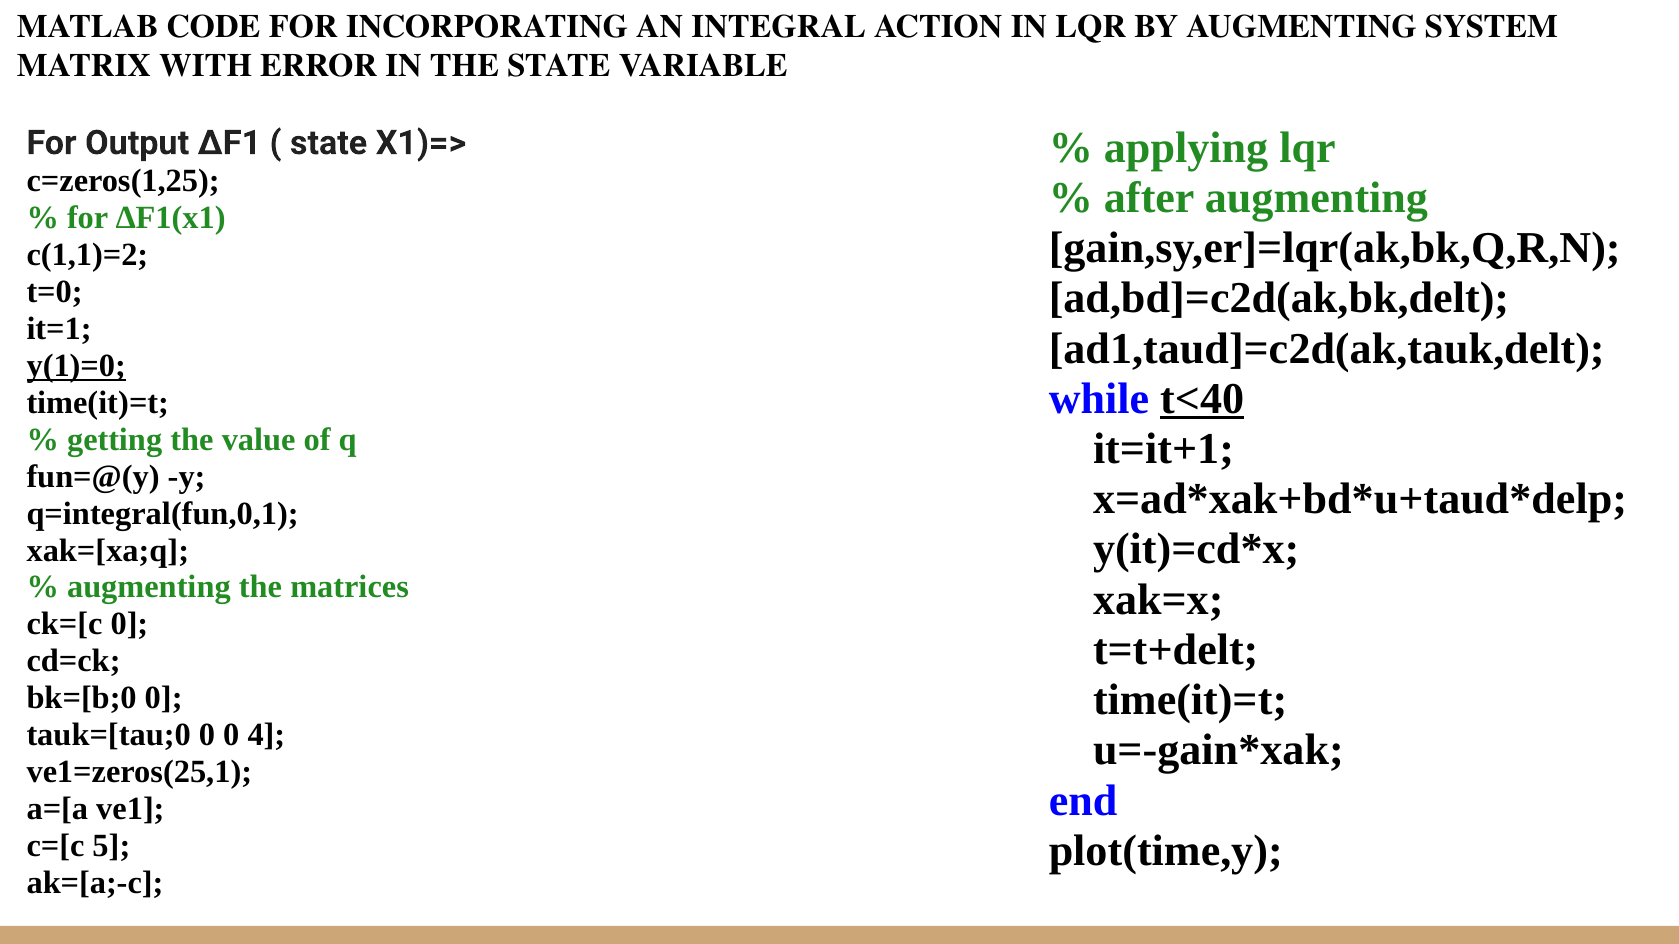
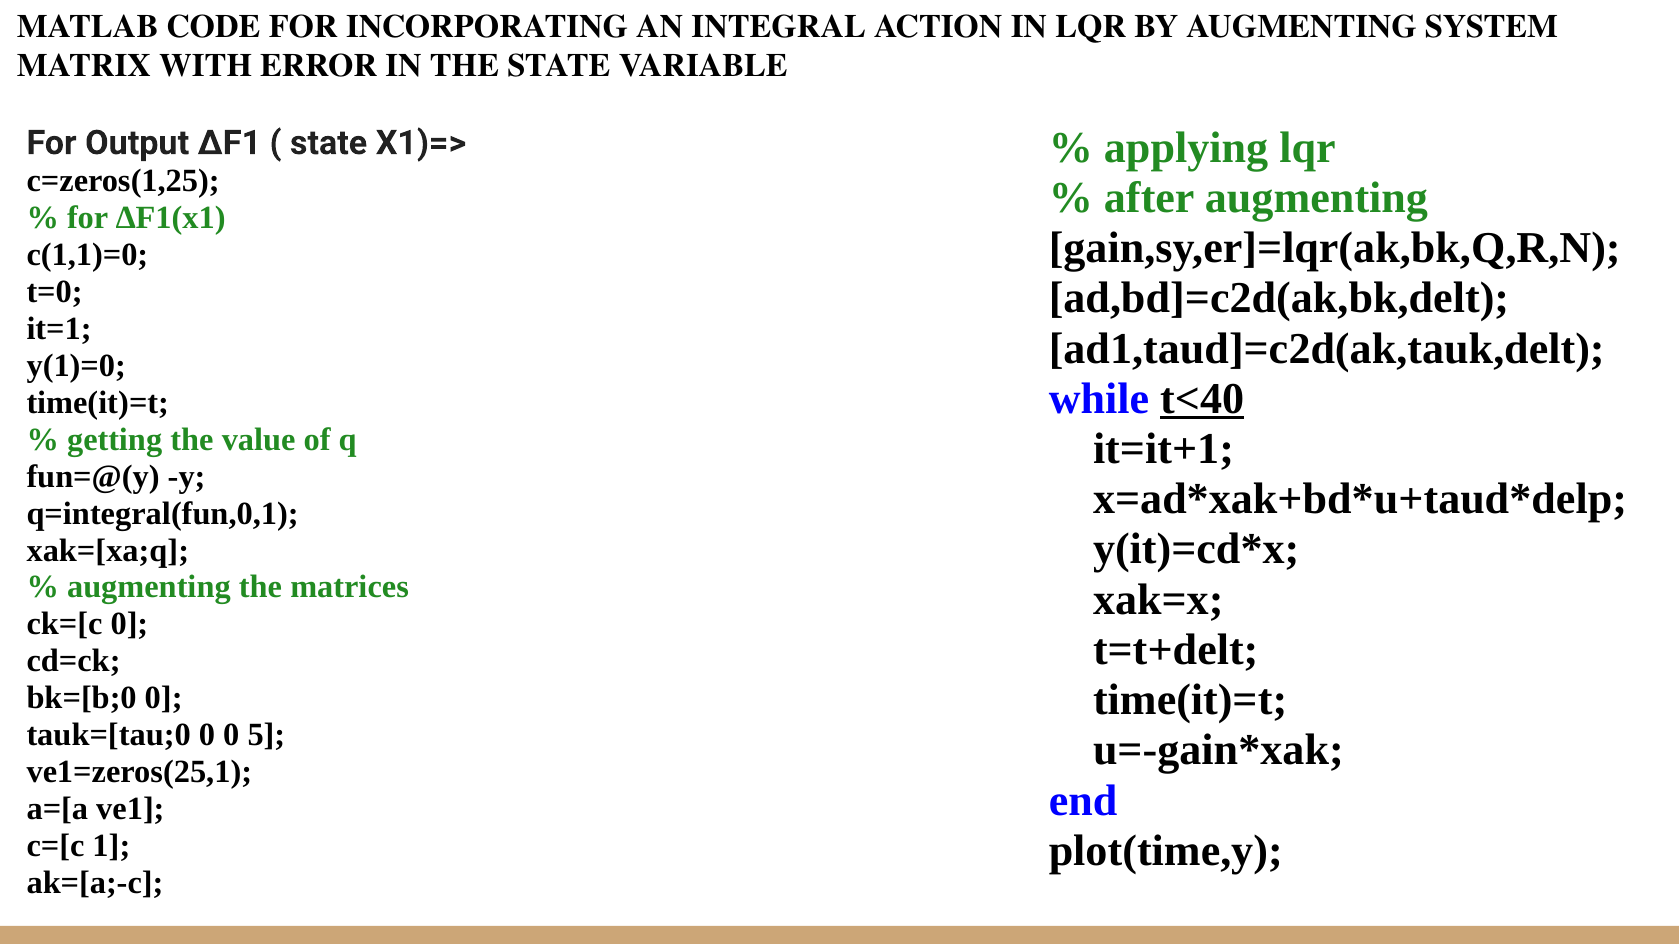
c(1,1)=2: c(1,1)=2 -> c(1,1)=0 (87, 255)
y(1)=0 underline: present -> none (76, 366)
4: 4 -> 5 (266, 735)
5: 5 -> 1 (111, 846)
